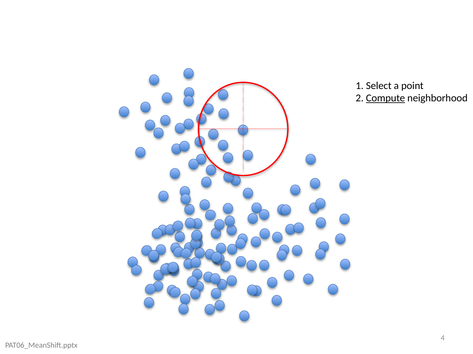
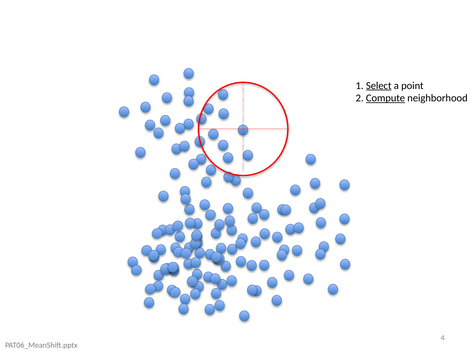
Select underline: none -> present (379, 86)
